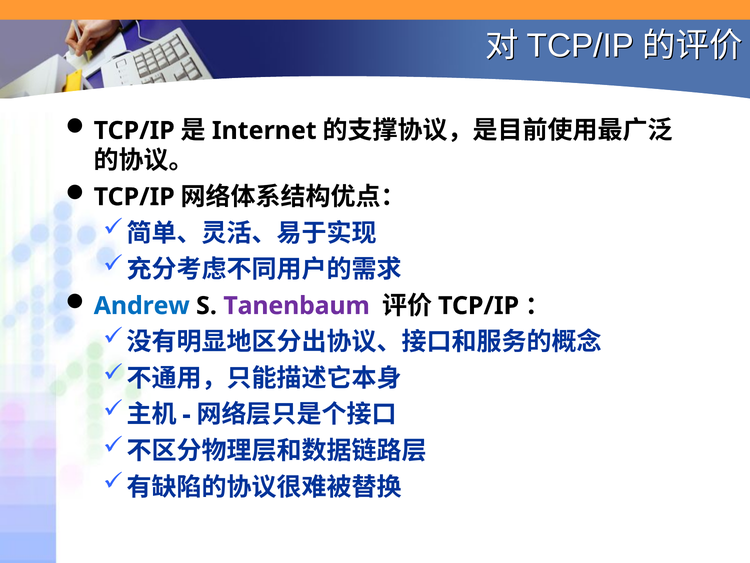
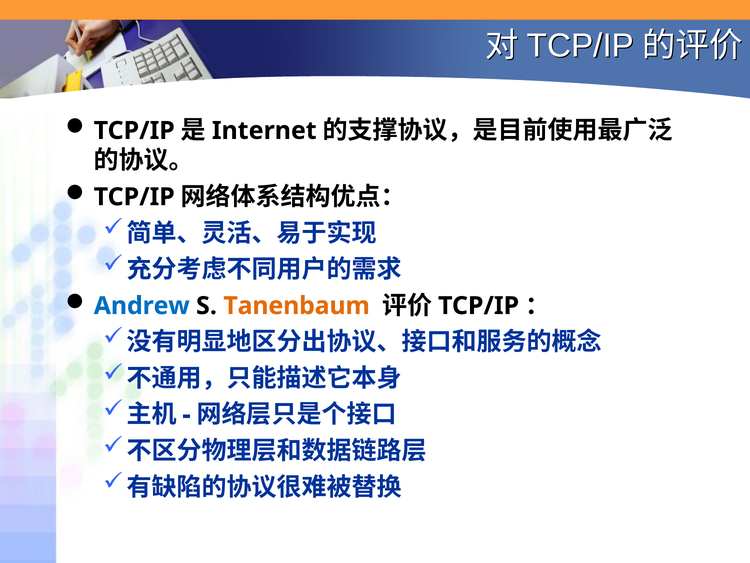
Tanenbaum colour: purple -> orange (297, 306)
